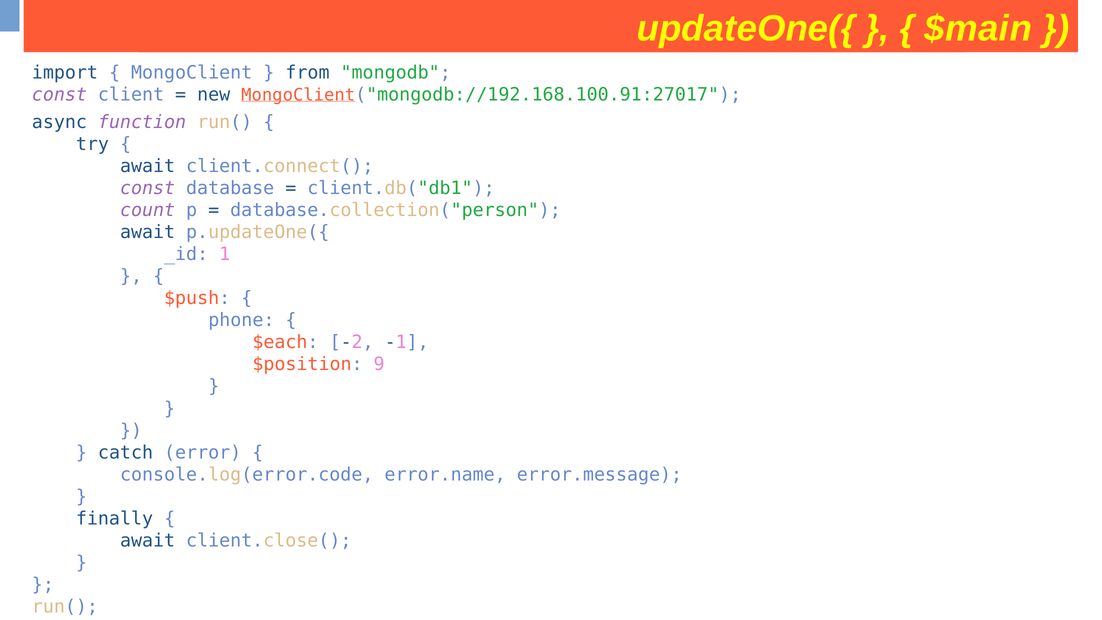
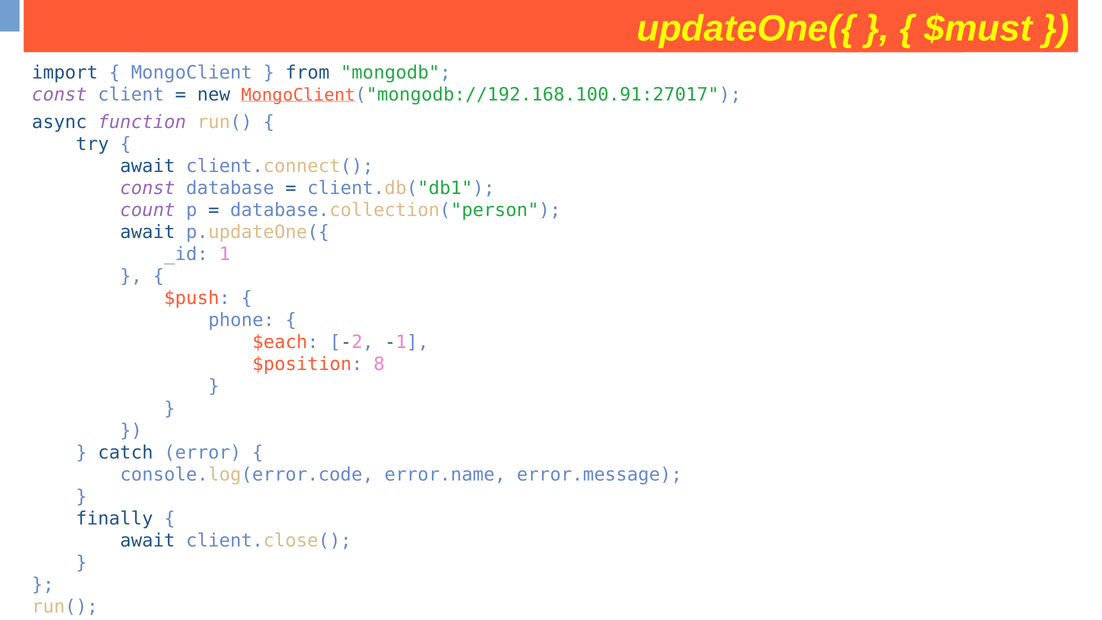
$main: $main -> $must (978, 29)
9: 9 -> 8 (379, 364)
